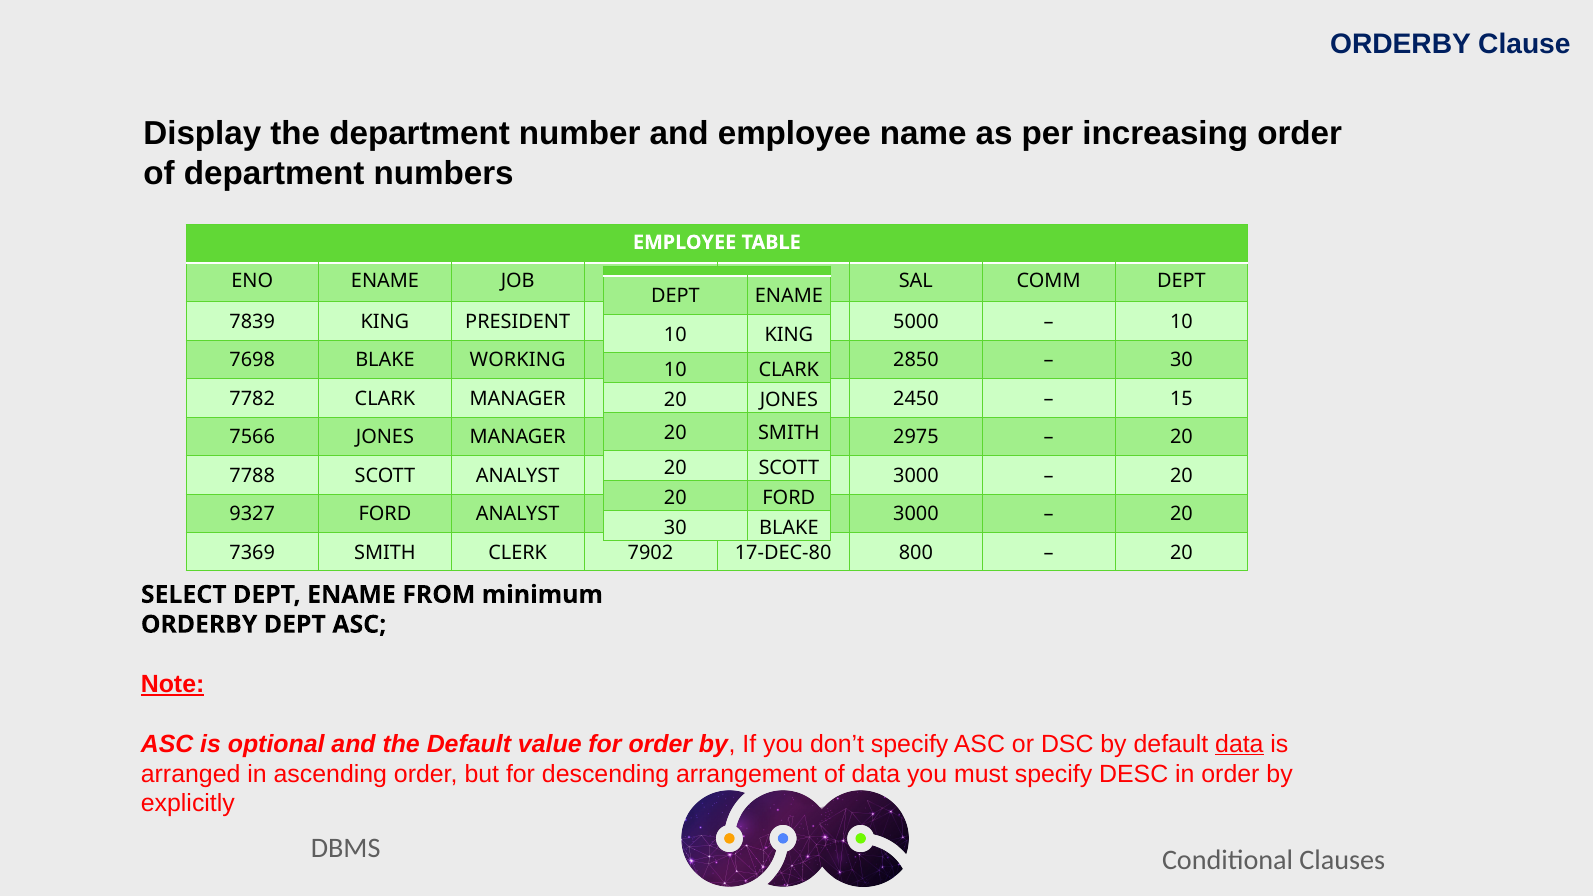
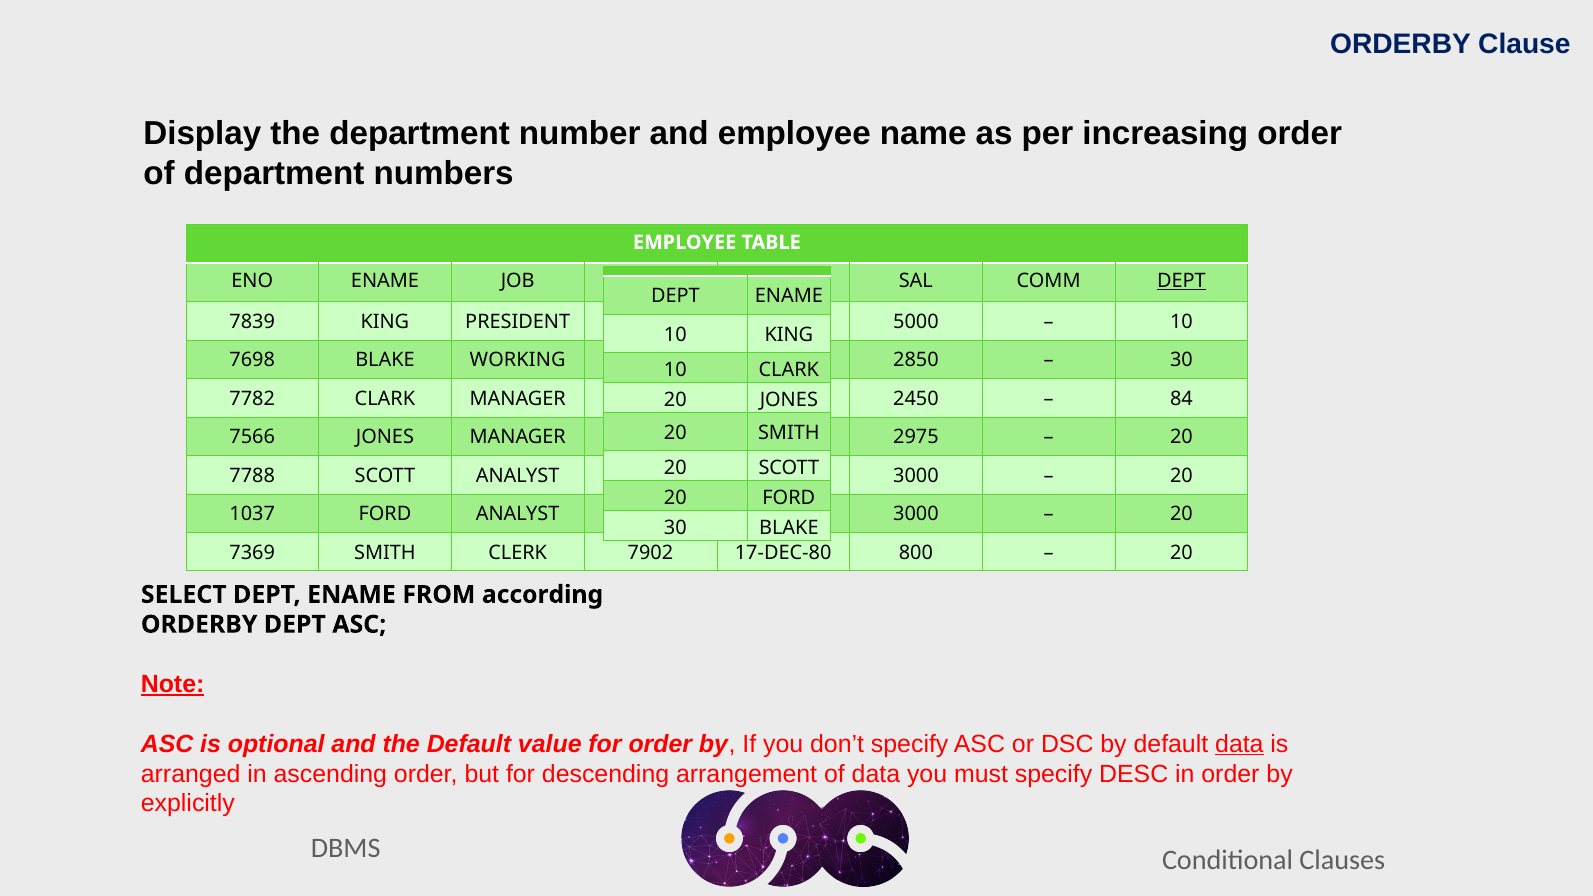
DEPT underline: none -> present (1181, 281)
15: 15 -> 84 (1181, 399)
9327: 9327 -> 1037 (252, 514)
minimum: minimum -> according (542, 595)
